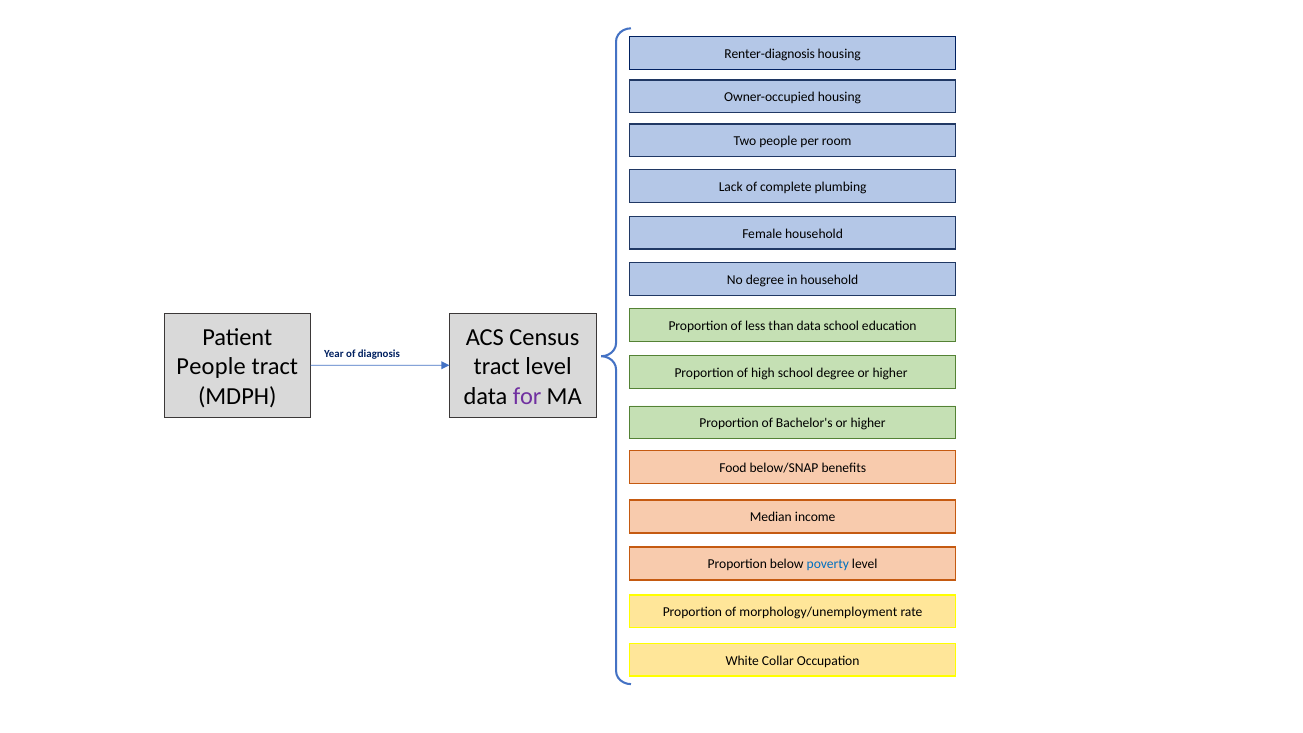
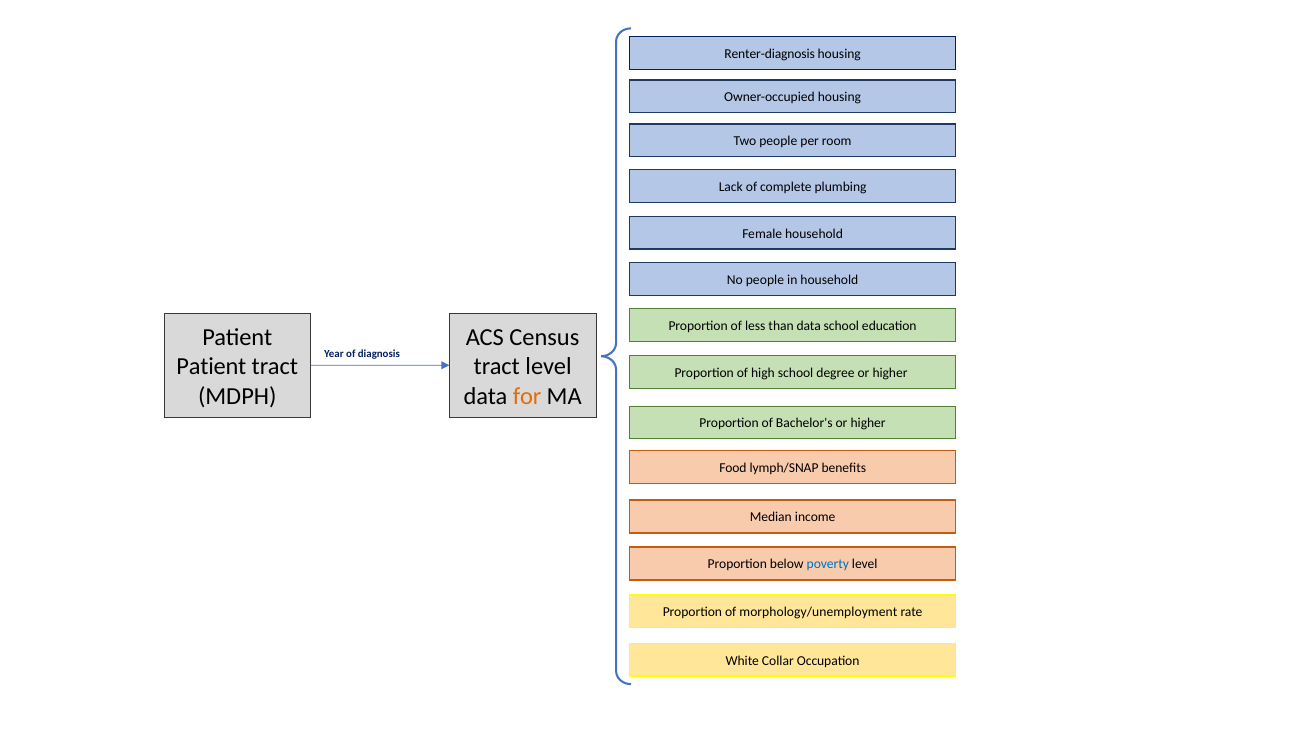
No degree: degree -> people (765, 280)
People: People -> Patient (211, 367)
for colour: purple -> orange (527, 396)
below/SNAP: below/SNAP -> lymph/SNAP (784, 468)
